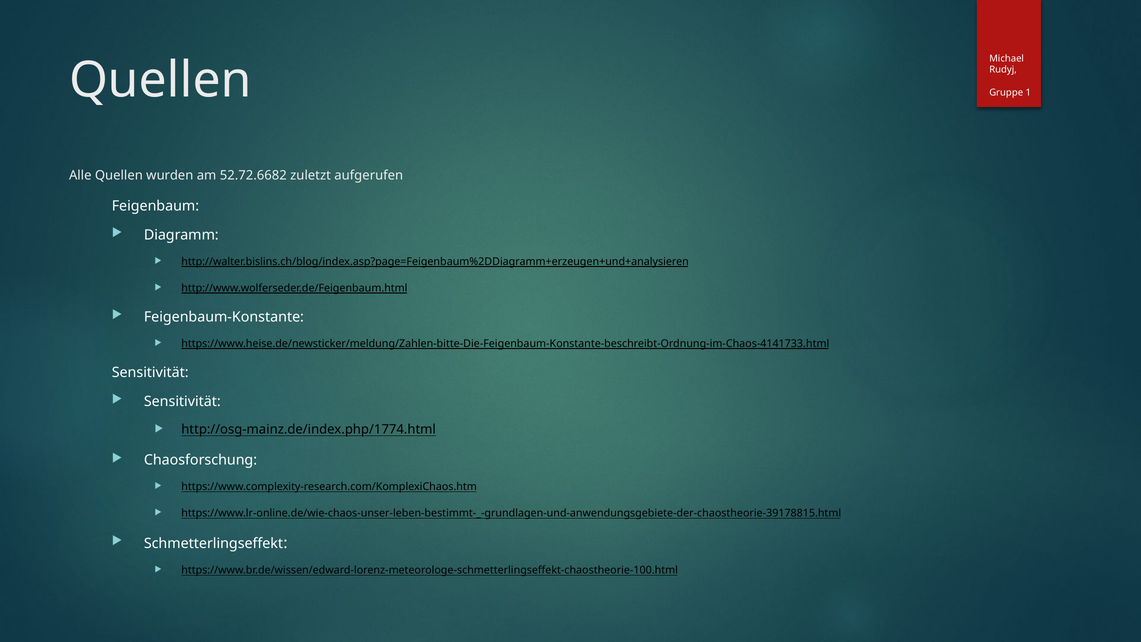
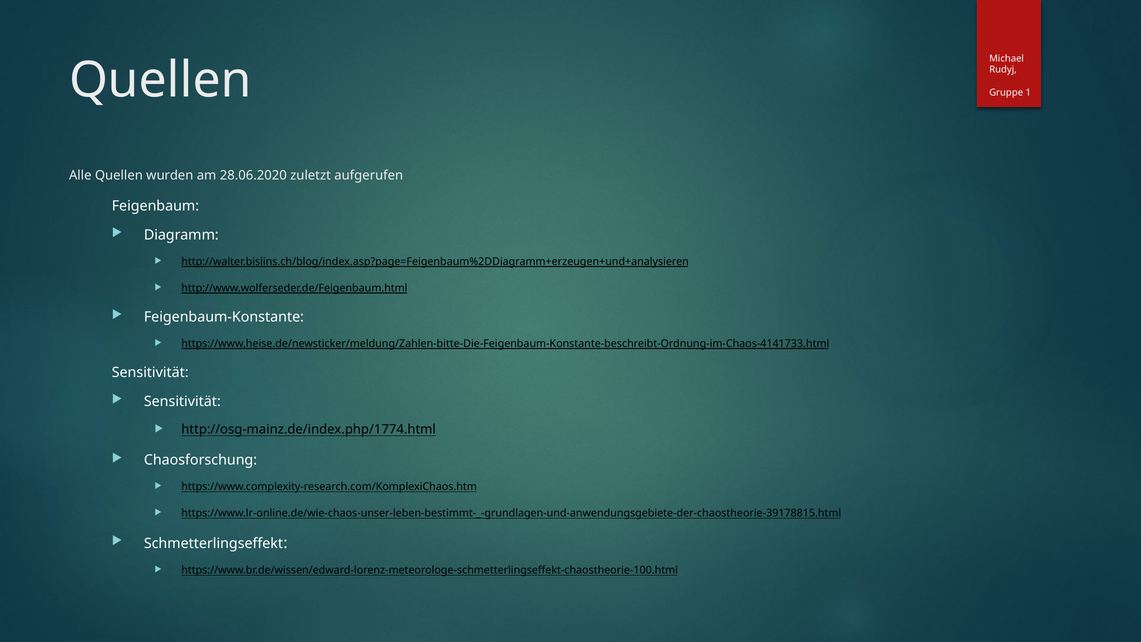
52.72.6682: 52.72.6682 -> 28.06.2020 (253, 175)
